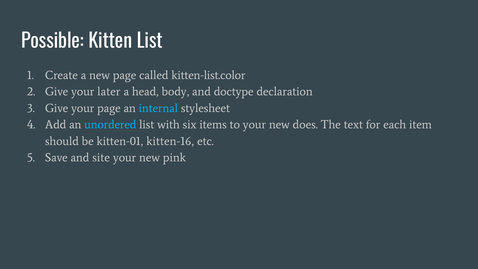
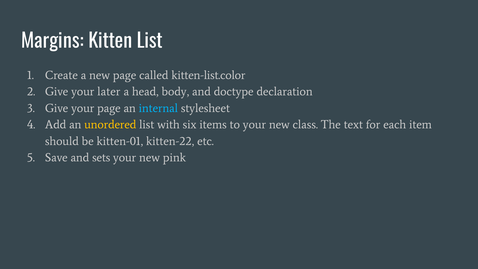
Possible: Possible -> Margins (52, 41)
unordered colour: light blue -> yellow (110, 125)
does: does -> class (305, 125)
kitten-16: kitten-16 -> kitten-22 (170, 141)
site: site -> sets (101, 158)
